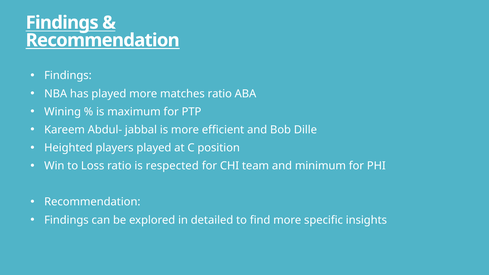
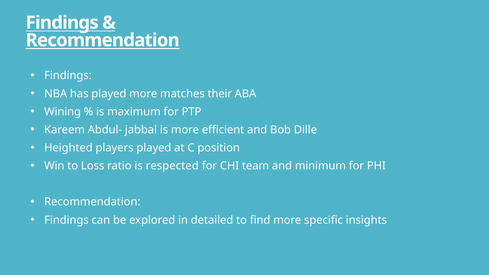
matches ratio: ratio -> their (220, 94)
